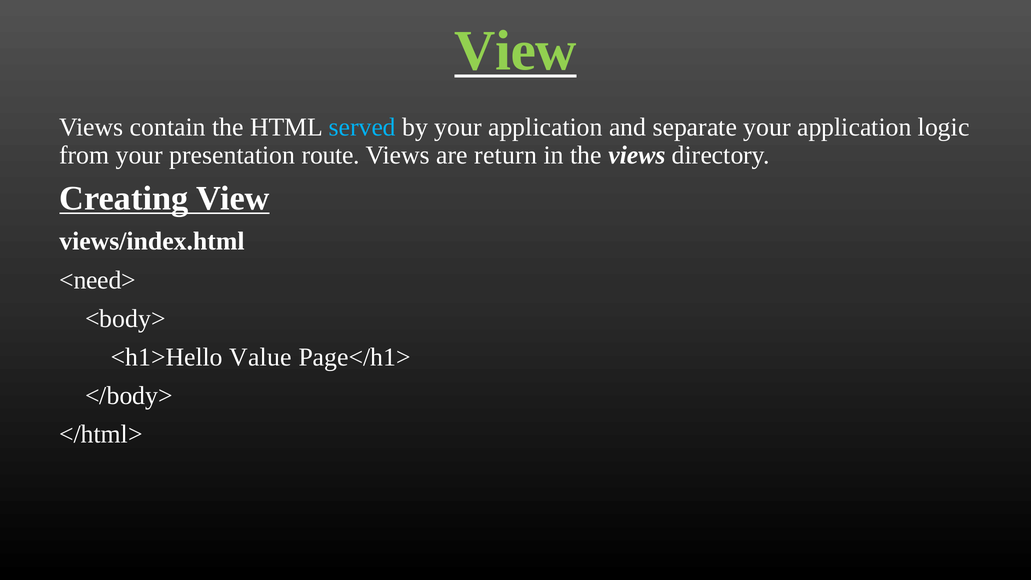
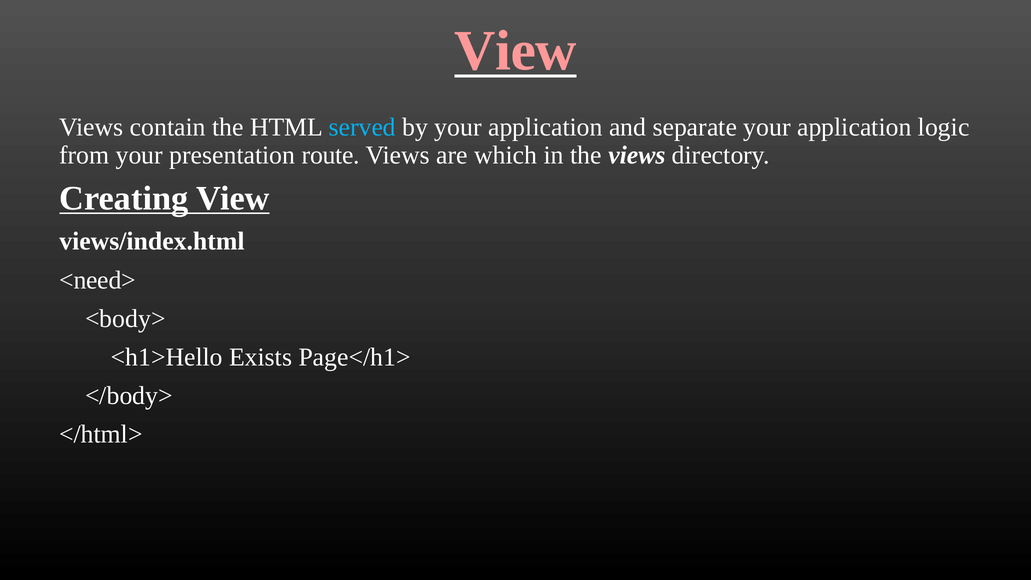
View colour: light green -> pink (516, 51)
return: return -> which (506, 155)
Value: Value -> Exists (261, 357)
